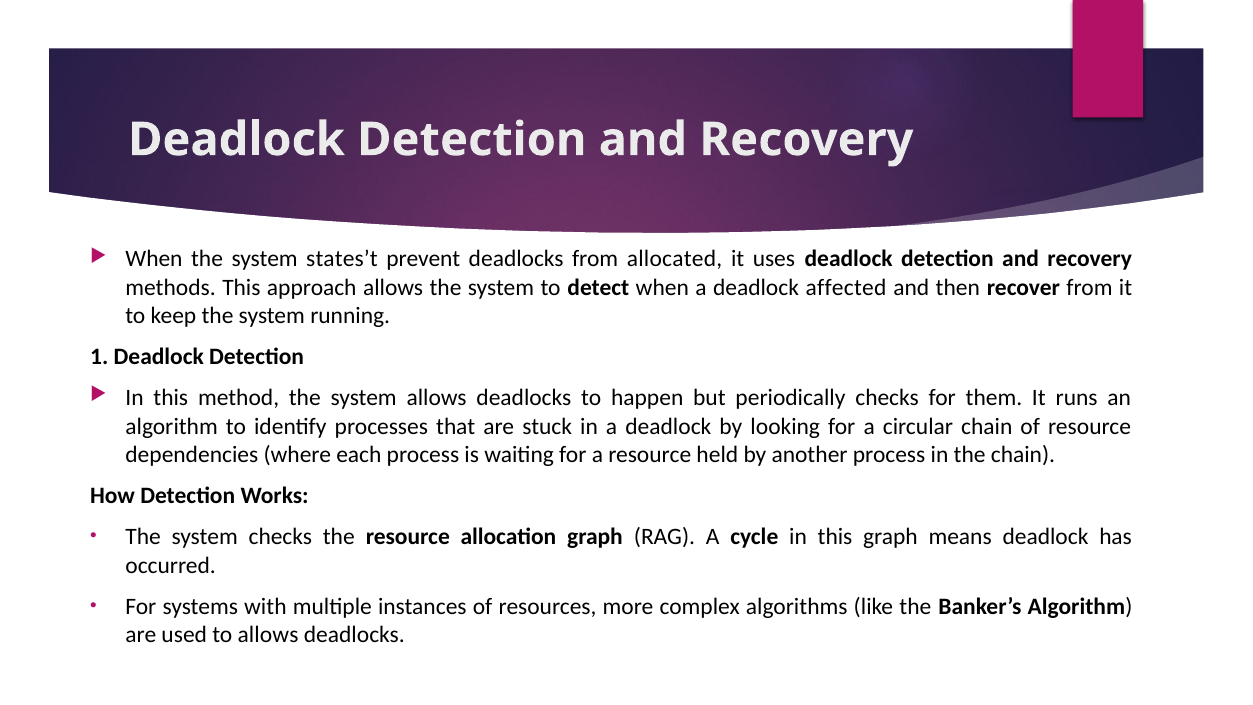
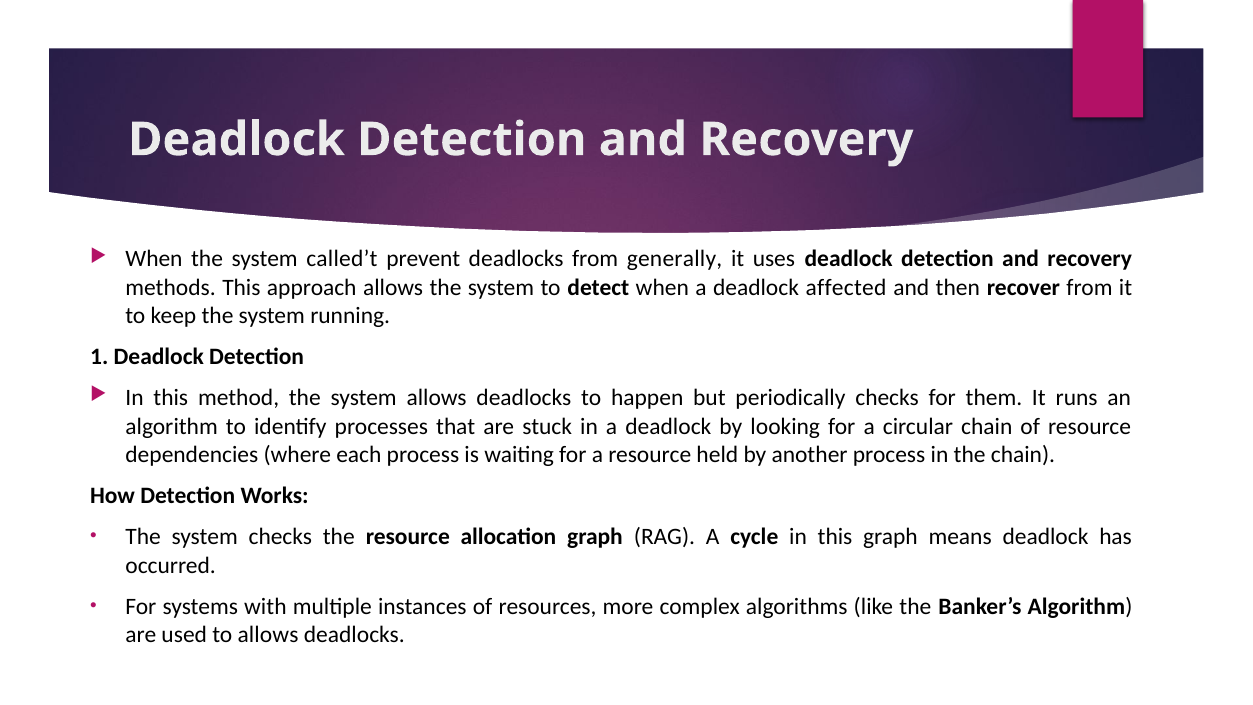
states’t: states’t -> called’t (342, 259)
allocated: allocated -> generally (675, 259)
